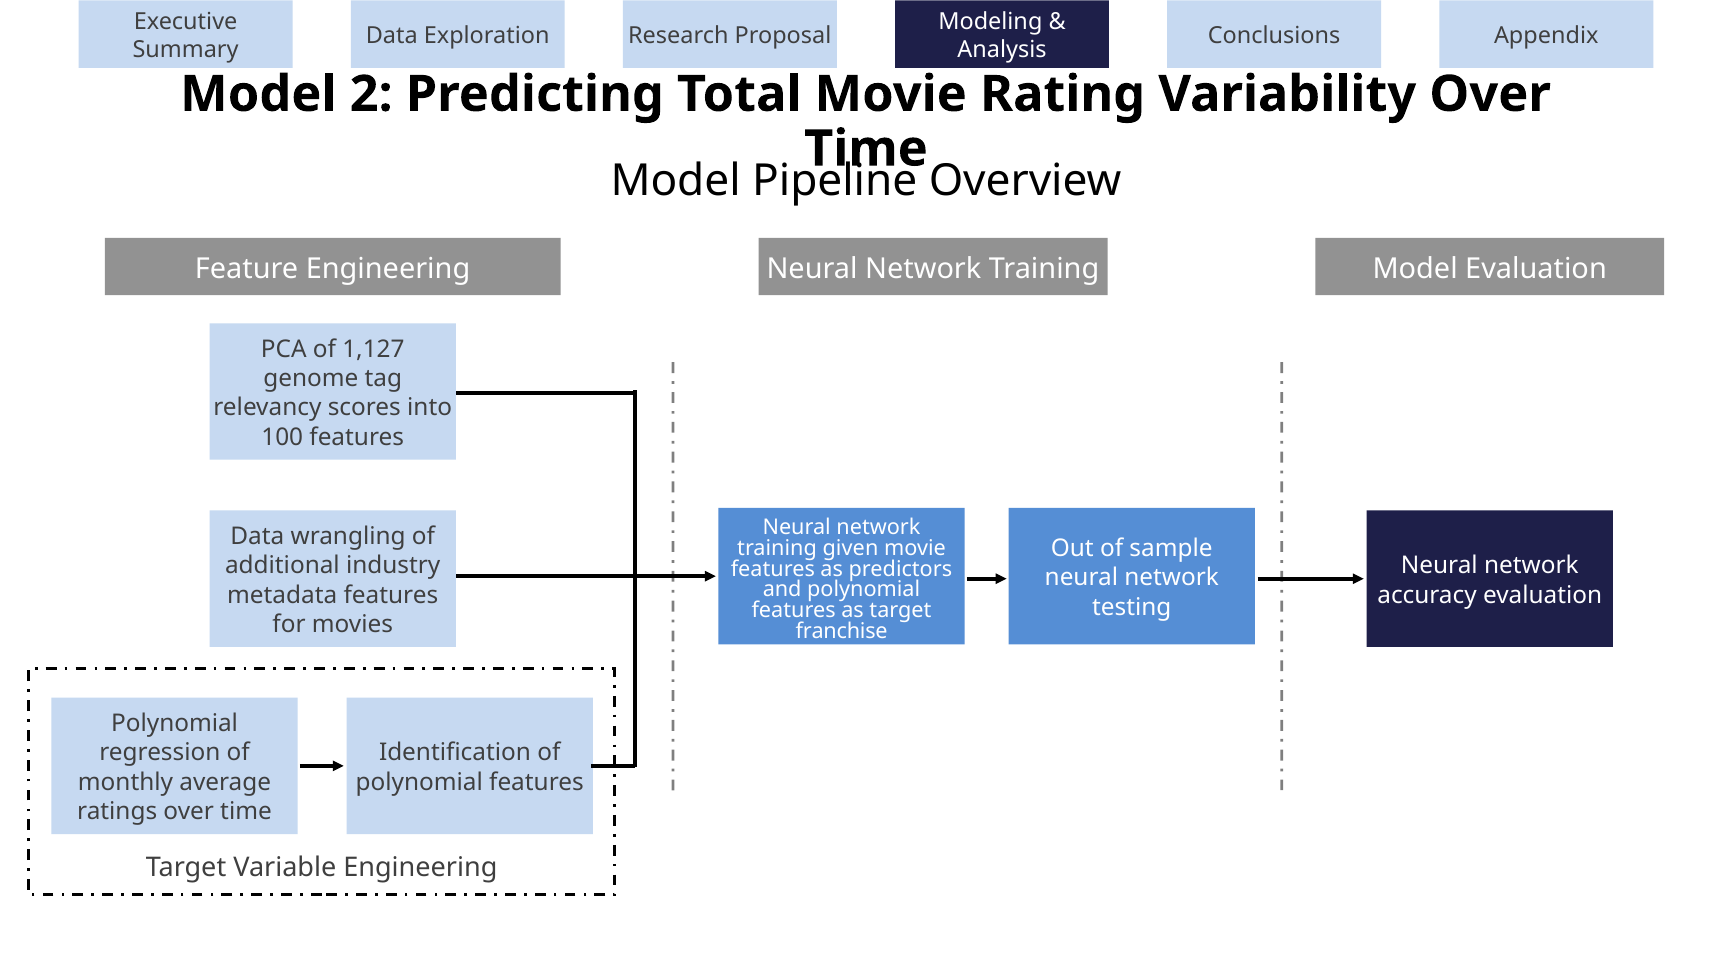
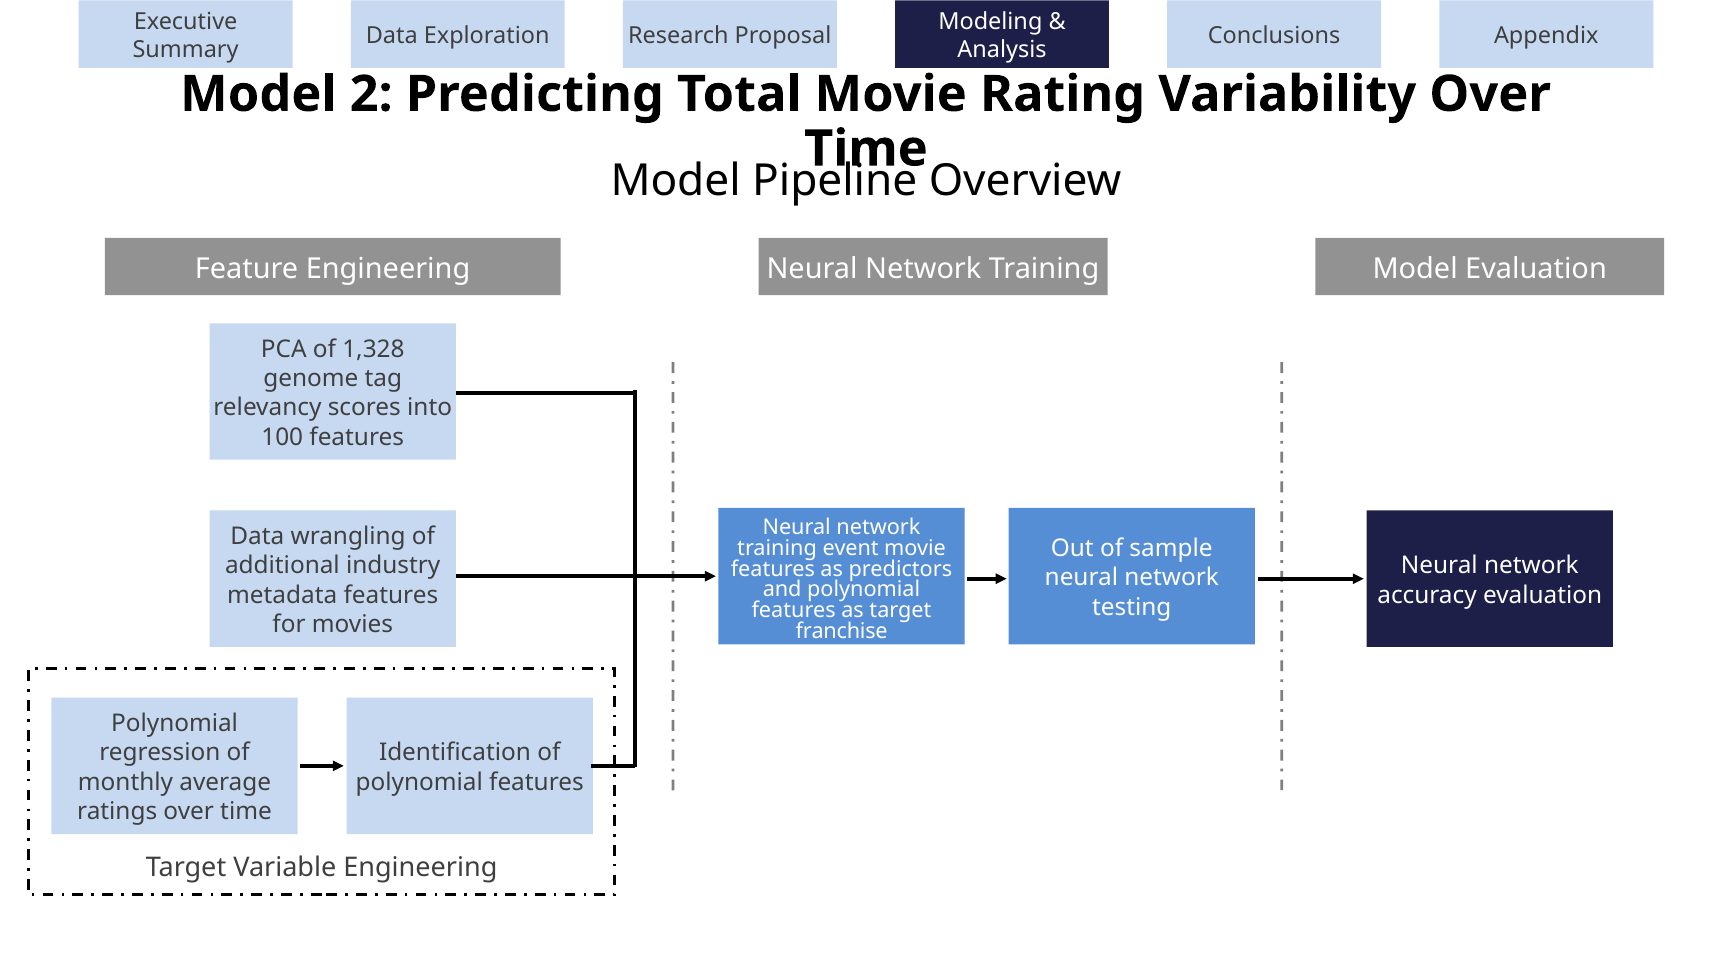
1,127: 1,127 -> 1,328 (373, 349)
given: given -> event (851, 548)
